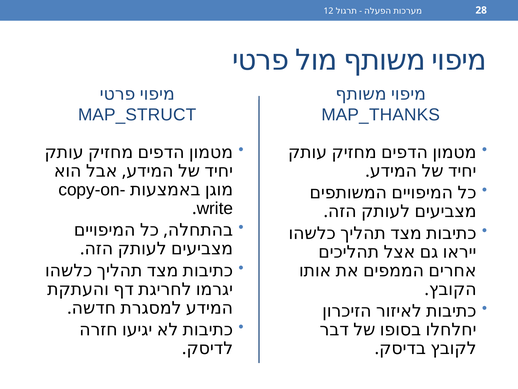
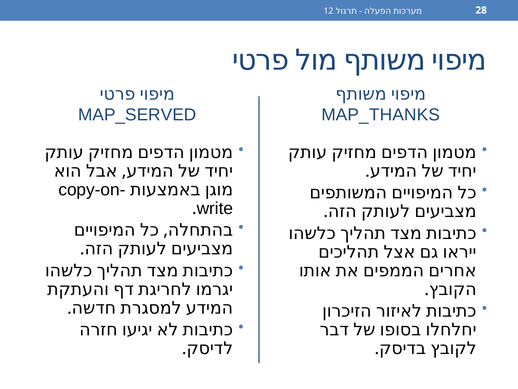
MAP_STRUCT: MAP_STRUCT -> MAP_SERVED (137, 115)
